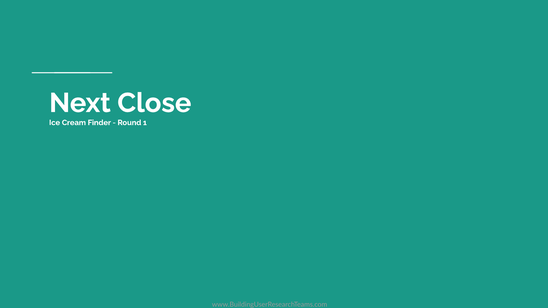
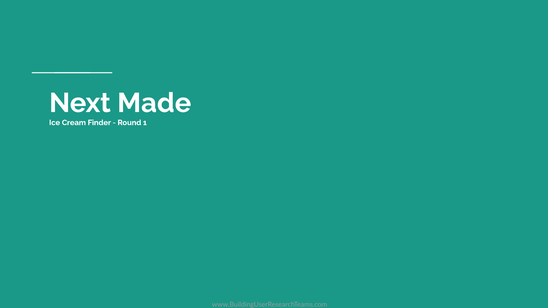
Close: Close -> Made (154, 103)
